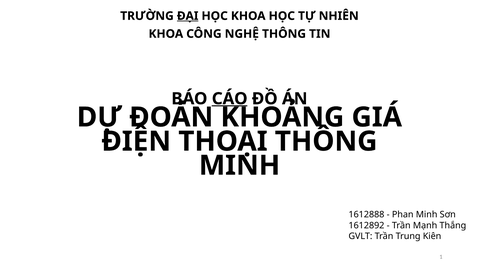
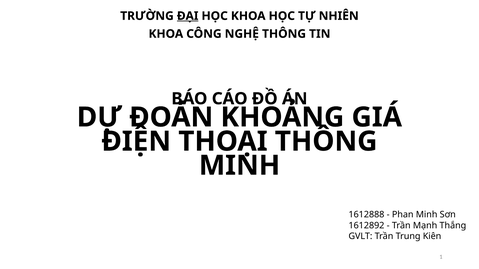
CÁO underline: present -> none (230, 99)
